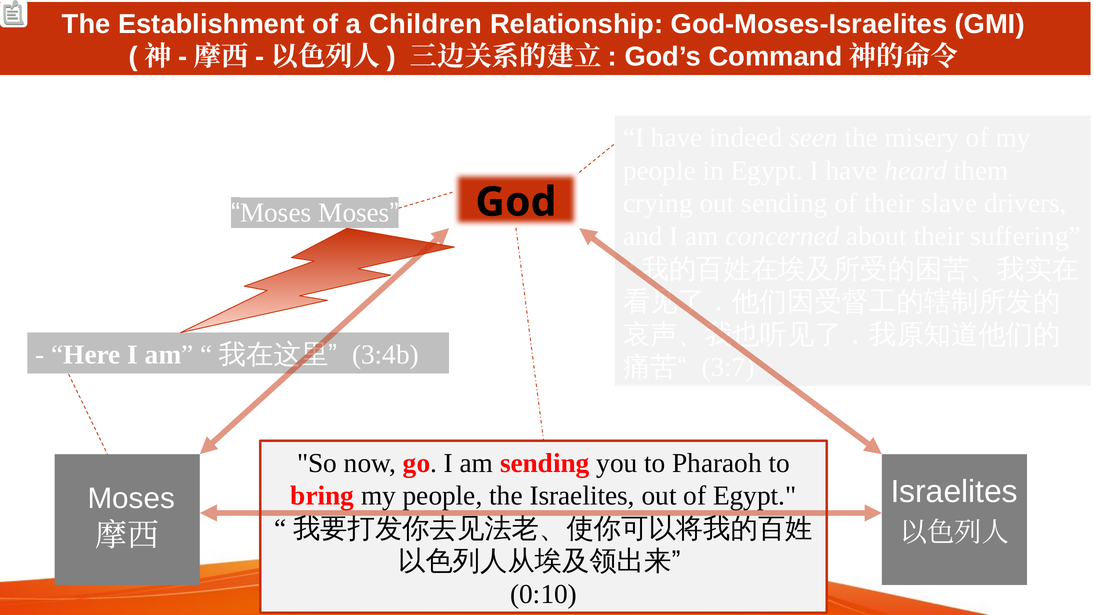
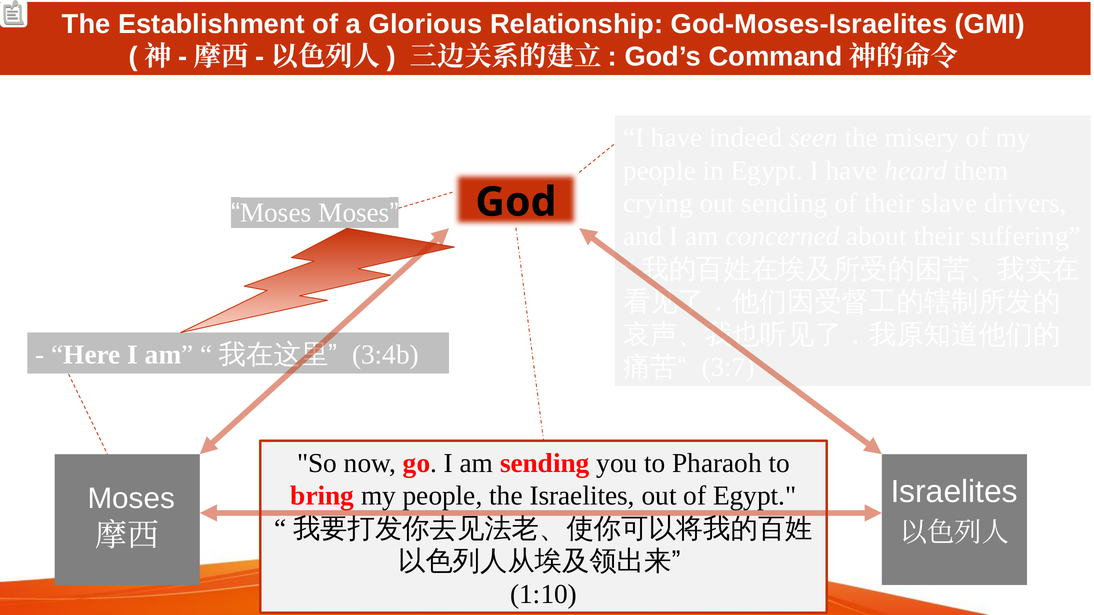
Children: Children -> Glorious (425, 24)
0:10: 0:10 -> 1:10 (544, 595)
